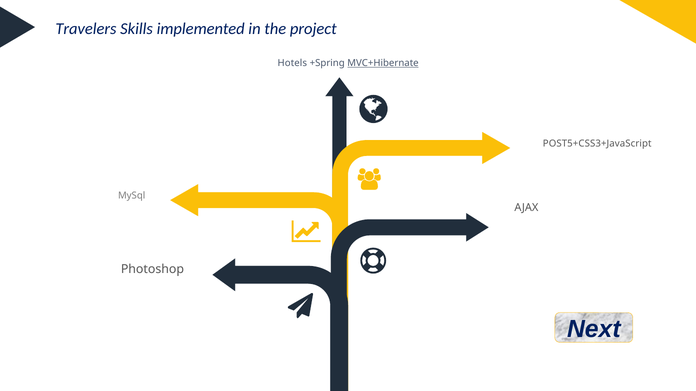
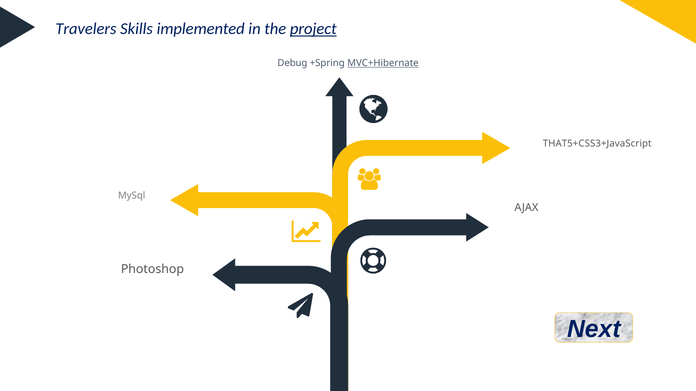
project underline: none -> present (313, 29)
Hotels: Hotels -> Debug (292, 63)
POST5+CSS3+JavaScript: POST5+CSS3+JavaScript -> THAT5+CSS3+JavaScript (597, 144)
